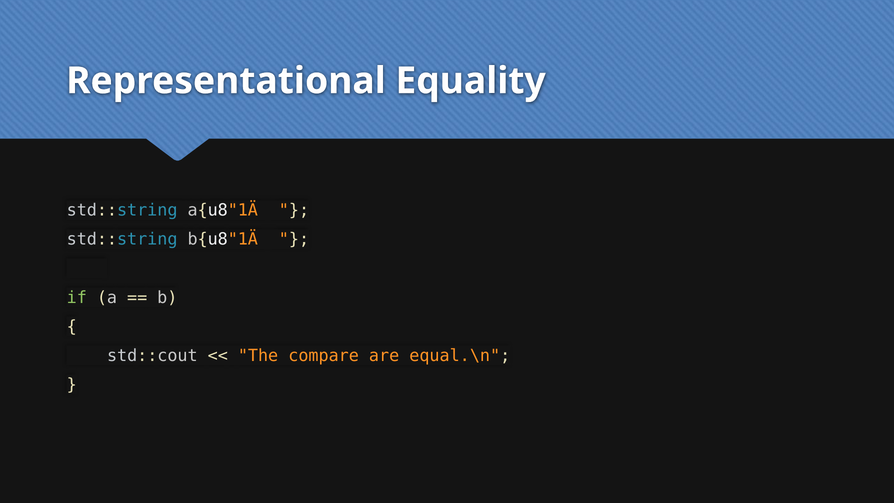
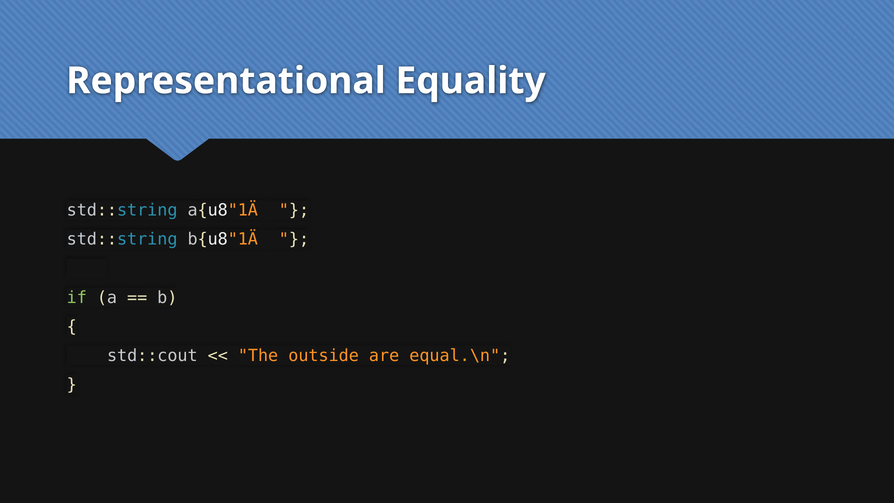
compare: compare -> outside (324, 356)
